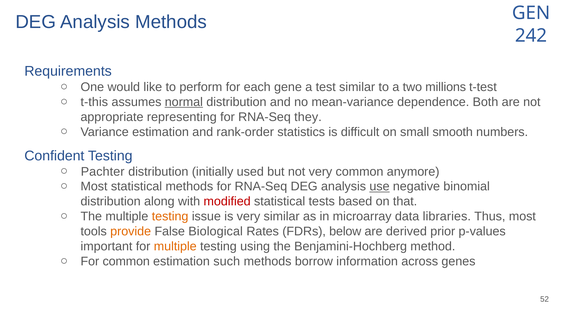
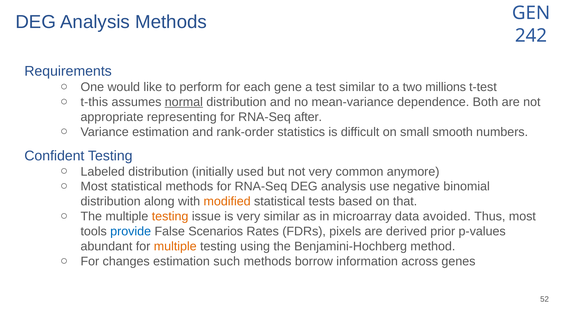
they: they -> after (308, 117)
Pachter: Pachter -> Labeled (103, 172)
use underline: present -> none (379, 187)
modified colour: red -> orange (227, 202)
libraries: libraries -> avoided (447, 217)
provide colour: orange -> blue (131, 232)
Biological: Biological -> Scenarios (216, 232)
below: below -> pixels (345, 232)
important: important -> abundant (106, 247)
For common: common -> changes (126, 262)
